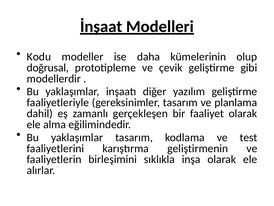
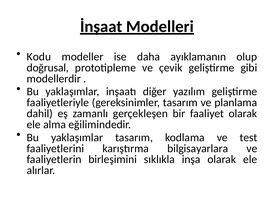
kümelerinin: kümelerinin -> ayıklamanın (198, 57)
geliştirmenin: geliştirmenin -> bilgisayarlara (198, 148)
